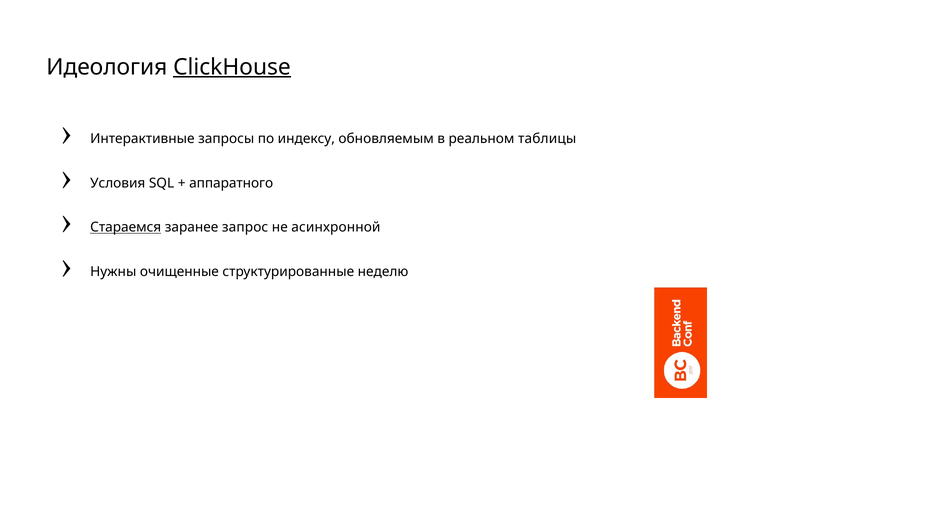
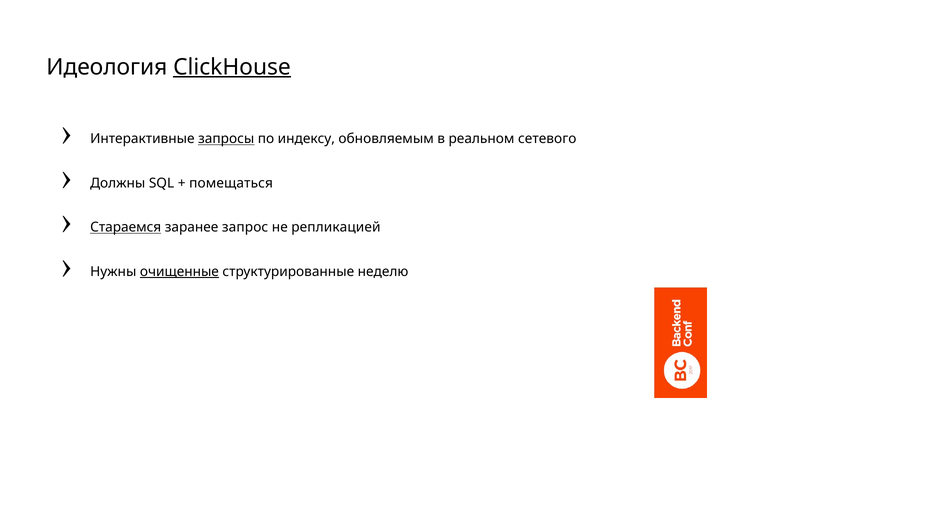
запросы underline: none -> present (226, 139)
таблицы: таблицы -> сетевого (547, 139)
Условия: Условия -> Должны (118, 183)
аппаратного: аппаратного -> помещаться (231, 183)
асинхронной: асинхронной -> репликацией (336, 227)
очищенные underline: none -> present (179, 271)
